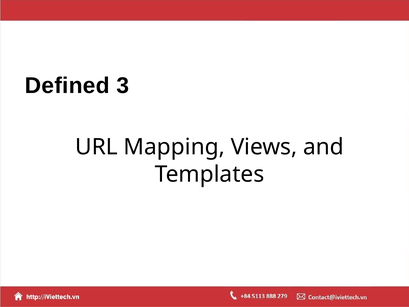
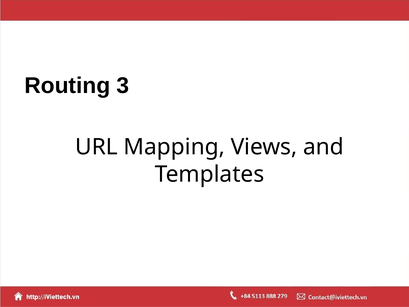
Defined: Defined -> Routing (67, 86)
